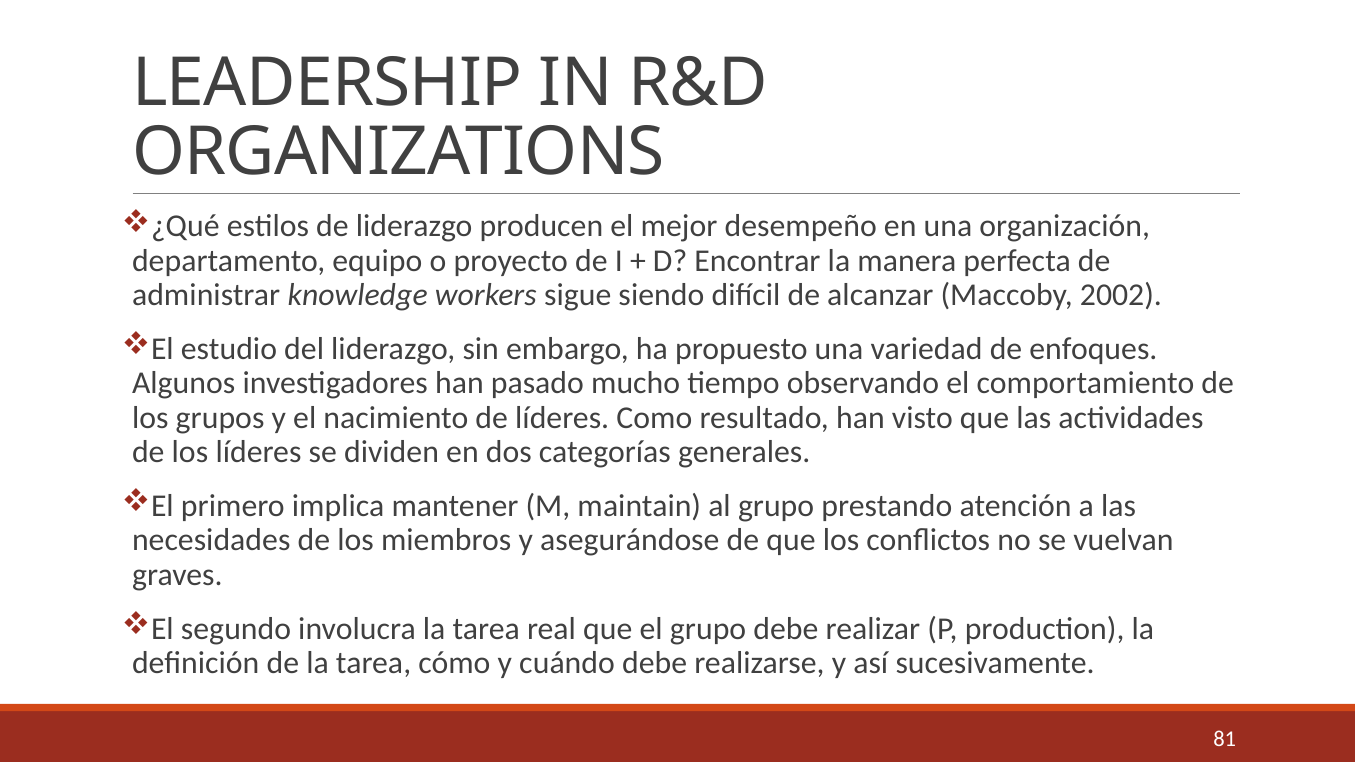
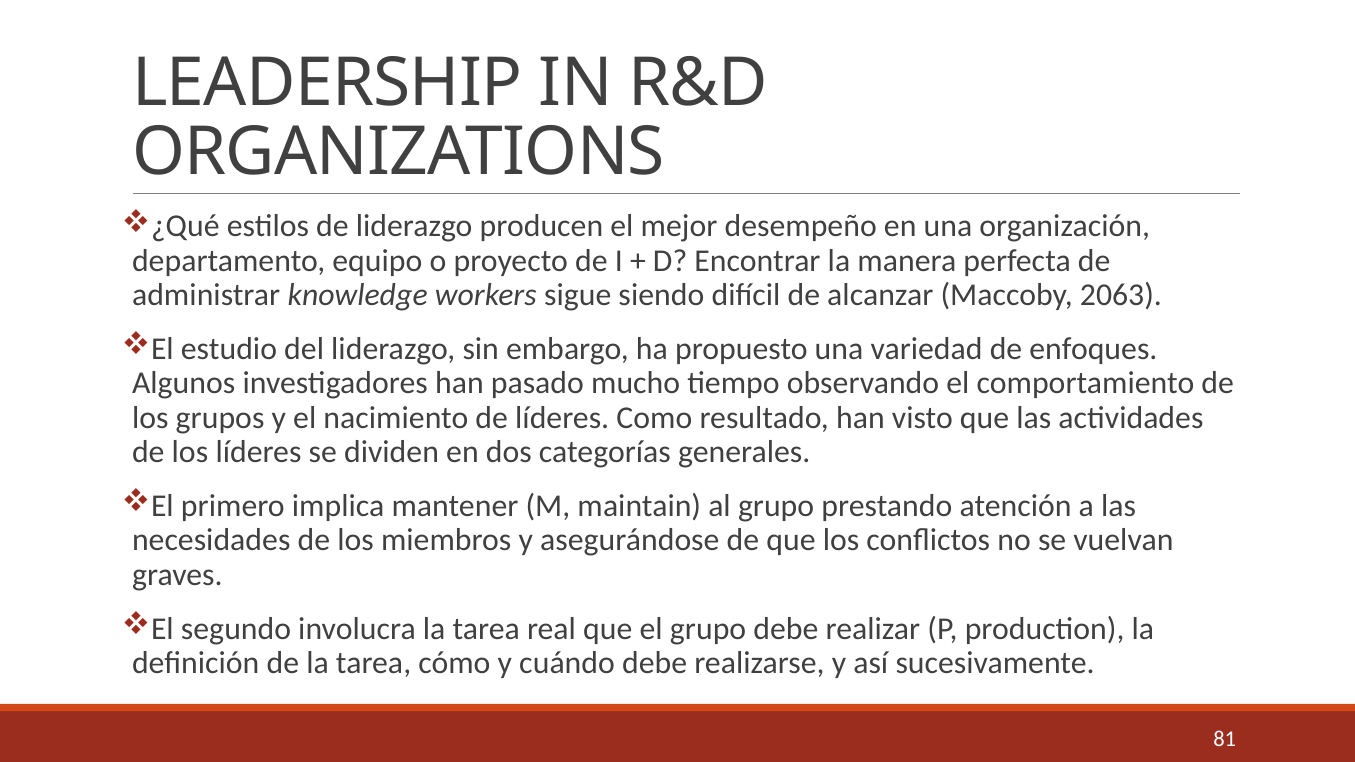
2002: 2002 -> 2063 (1121, 295)
